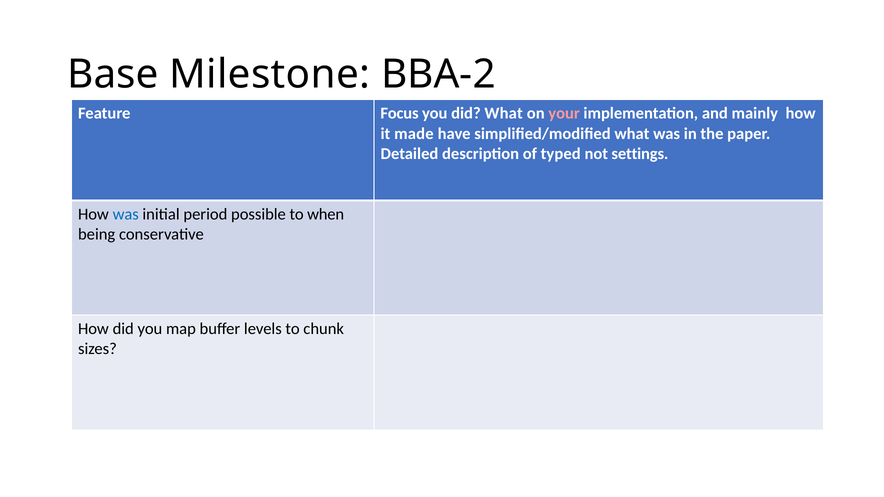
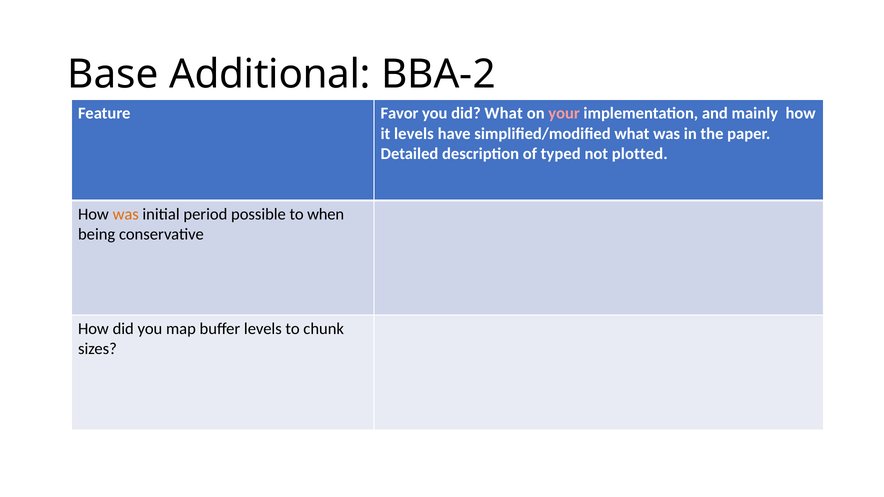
Milestone: Milestone -> Additional (270, 74)
Focus: Focus -> Favor (400, 114)
it made: made -> levels (414, 134)
settings: settings -> plotted (640, 154)
was colour: blue -> orange (126, 214)
